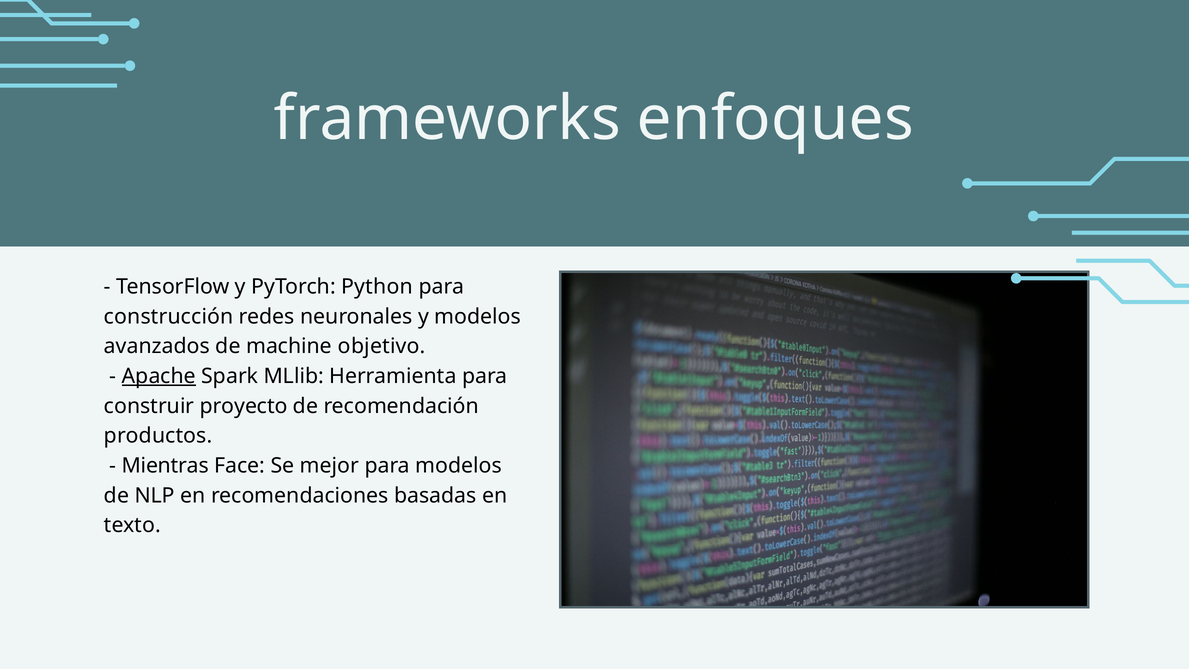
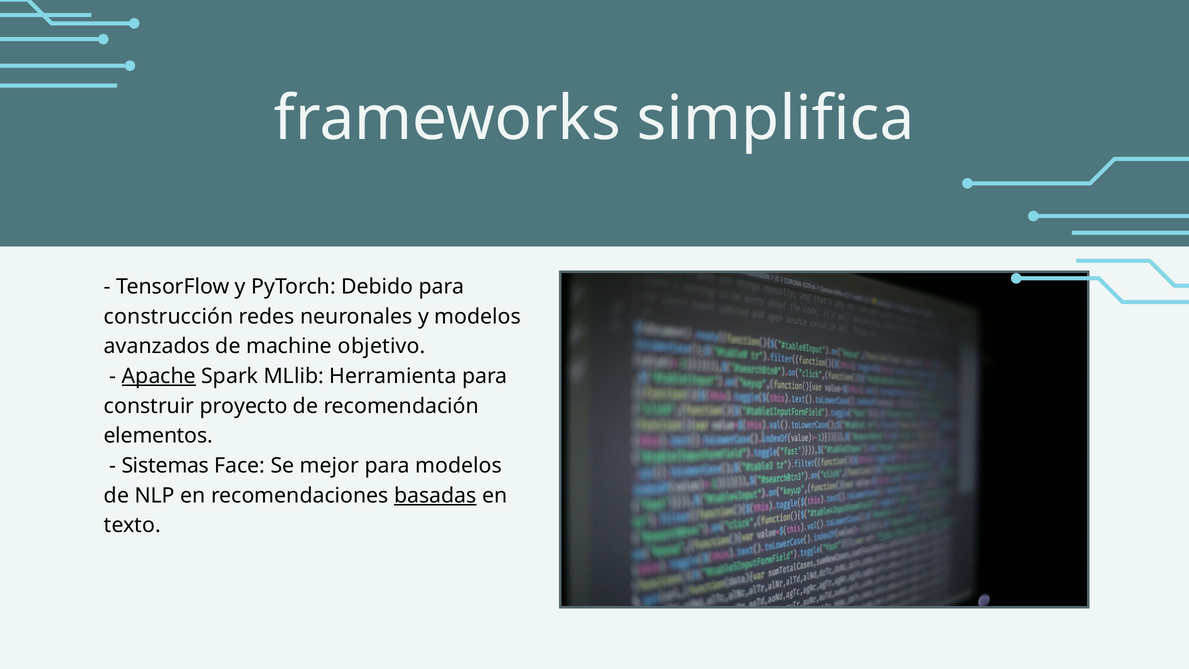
enfoques: enfoques -> simplifica (776, 119)
Python: Python -> Debido (377, 287)
productos: productos -> elementos (158, 436)
Mientras: Mientras -> Sistemas (165, 466)
basadas underline: none -> present (435, 495)
